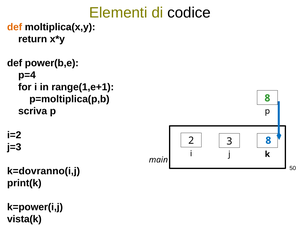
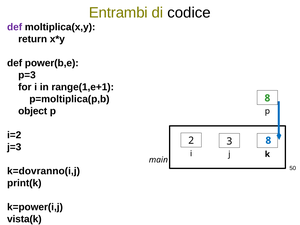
Elementi: Elementi -> Entrambi (118, 13)
def colour: orange -> purple (15, 27)
p=4: p=4 -> p=3 (27, 75)
scriva: scriva -> object (33, 111)
